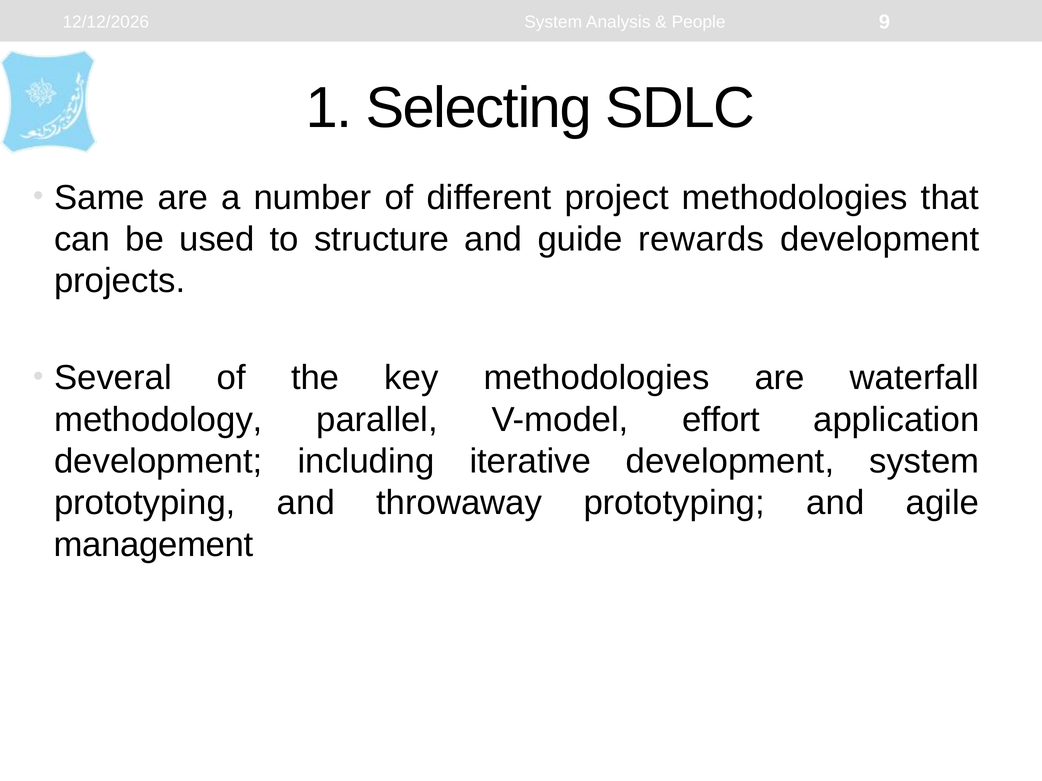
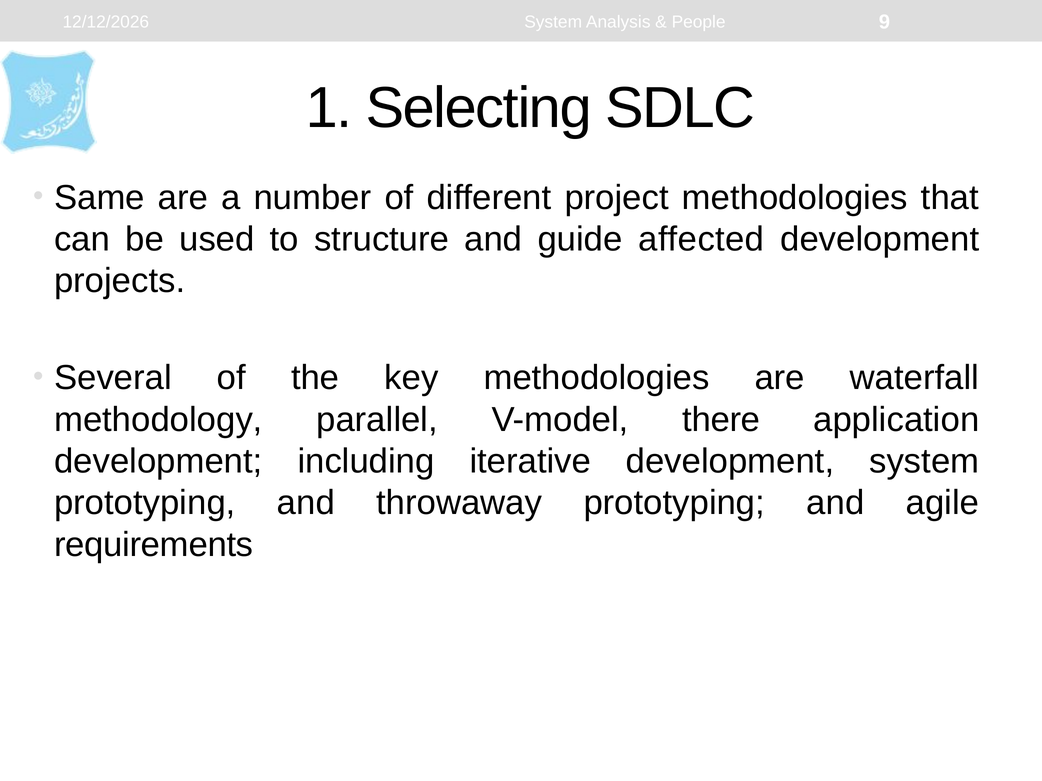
rewards: rewards -> affected (701, 239)
effort: effort -> there (721, 420)
management: management -> requirements (154, 545)
